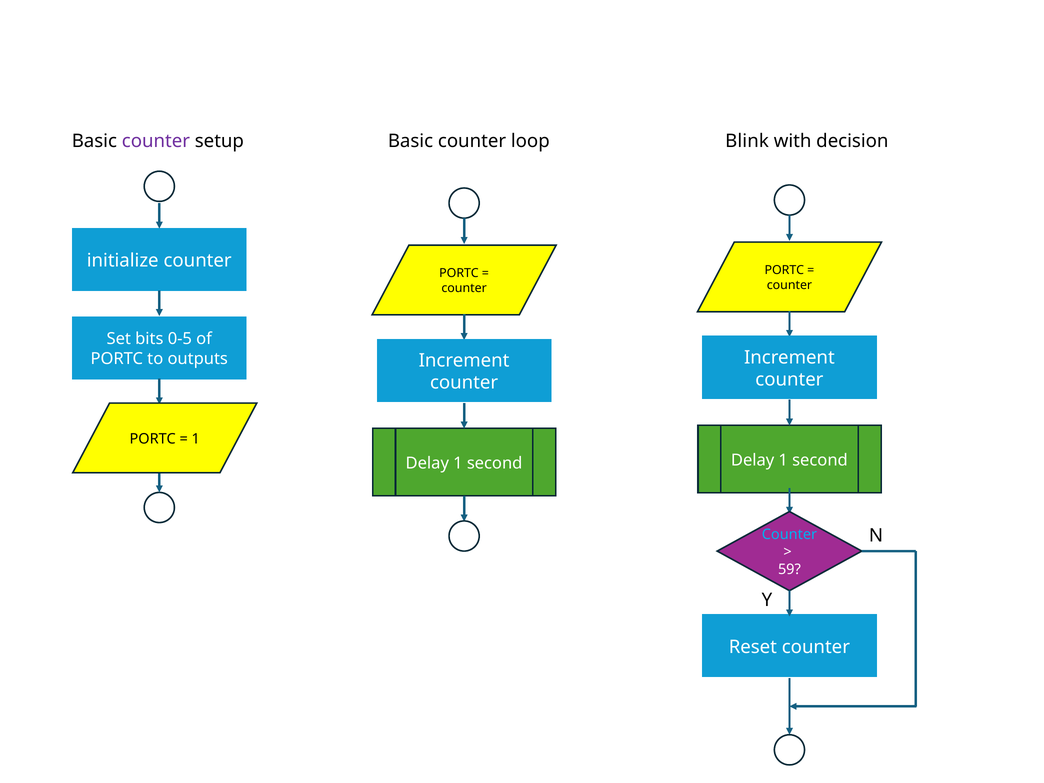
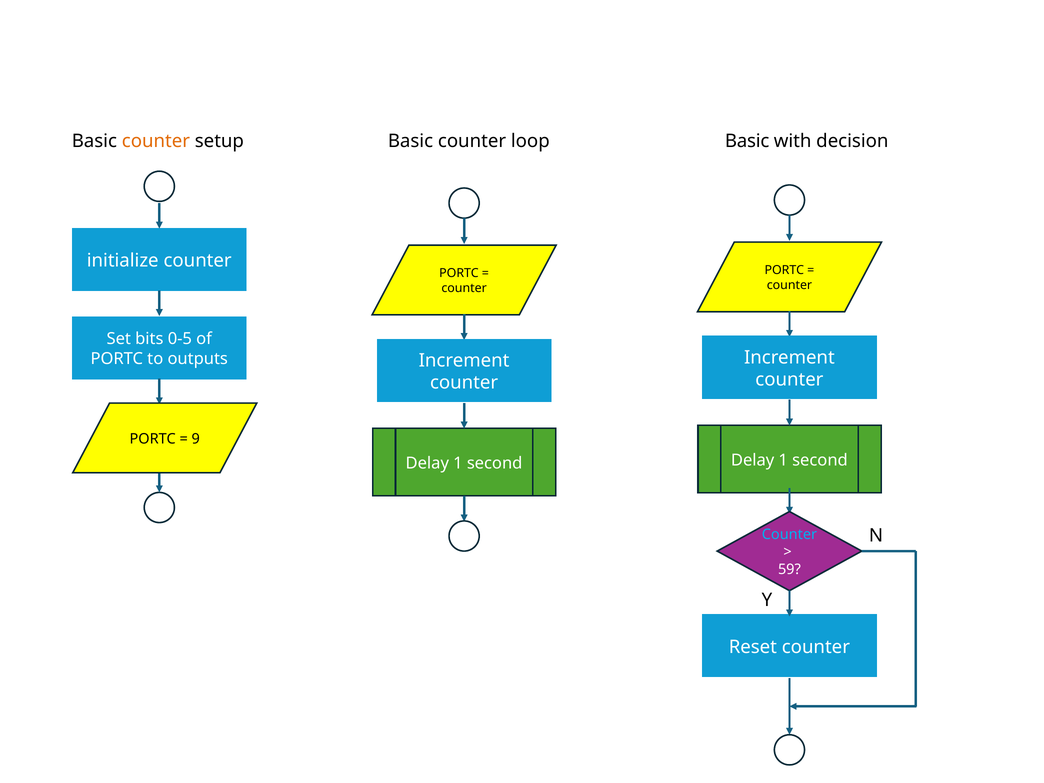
counter colour: purple -> orange (156, 141)
Blink: Blink -> Basic (747, 141)
1: 1 -> 9 (196, 439)
